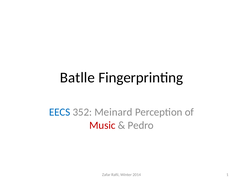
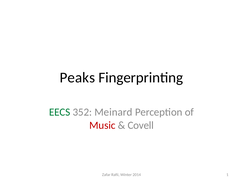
Batlle: Batlle -> Peaks (77, 77)
EECS colour: blue -> green (60, 112)
Pedro: Pedro -> Covell (141, 125)
